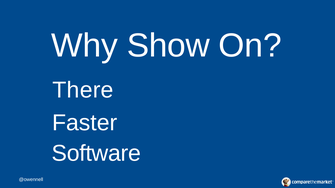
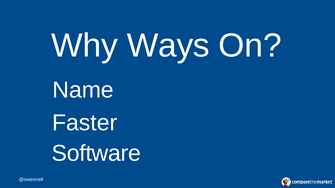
Show: Show -> Ways (168, 46)
There: There -> Name (83, 90)
